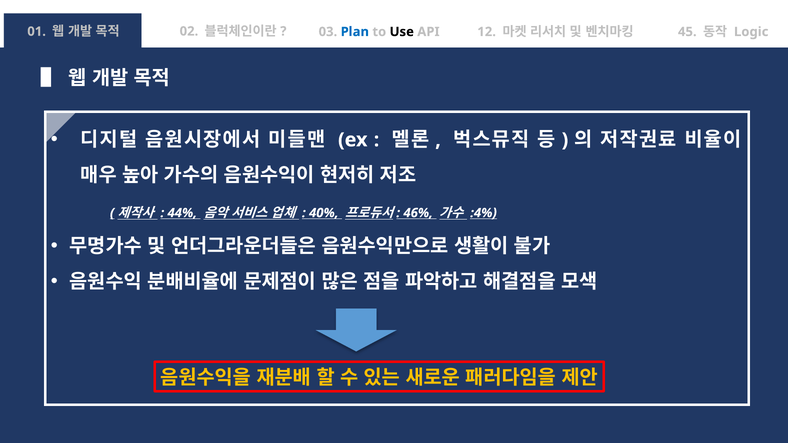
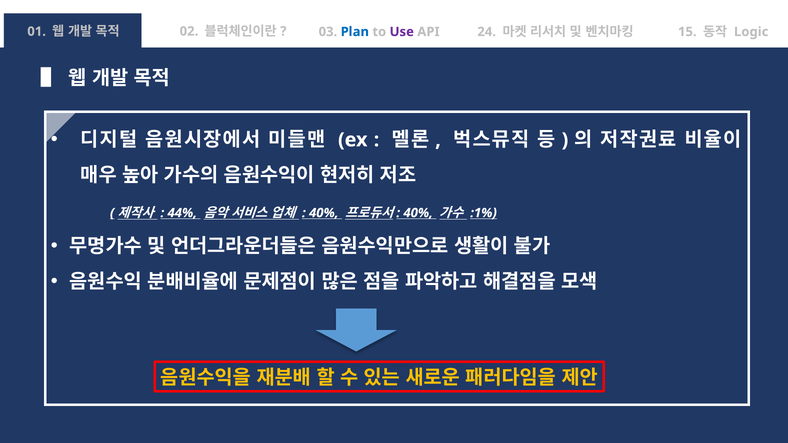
Use colour: black -> purple (402, 32)
12: 12 -> 24 (487, 32)
45: 45 -> 15 (687, 32)
46%: 46% -> 40% (418, 213)
:4%: :4% -> :1% (484, 213)
